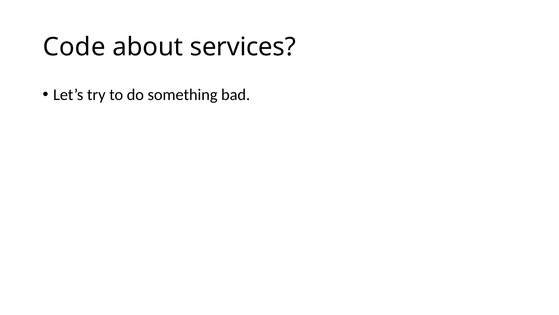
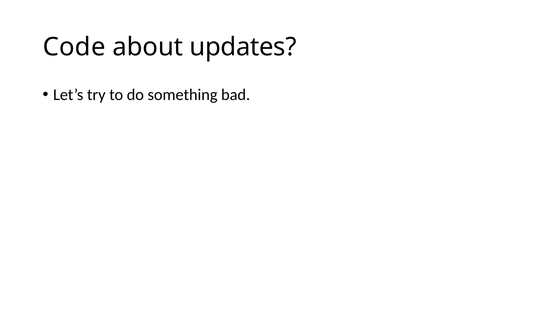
services: services -> updates (243, 47)
